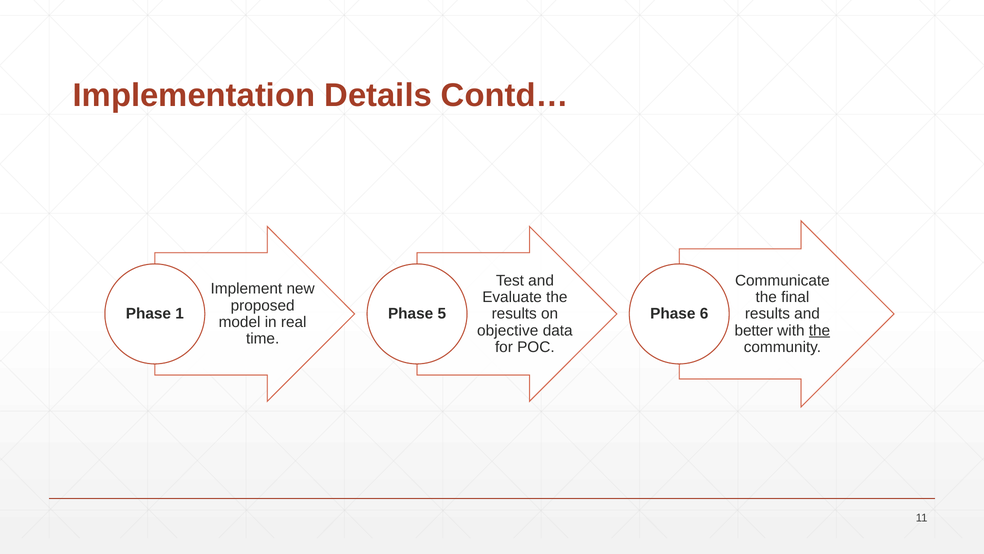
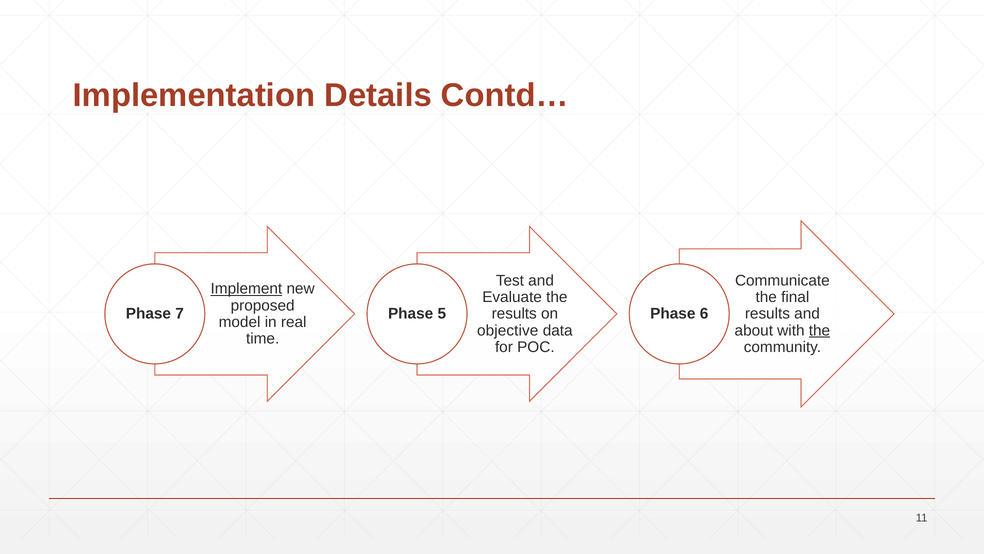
Implement underline: none -> present (246, 289)
1: 1 -> 7 (180, 314)
better: better -> about (754, 330)
